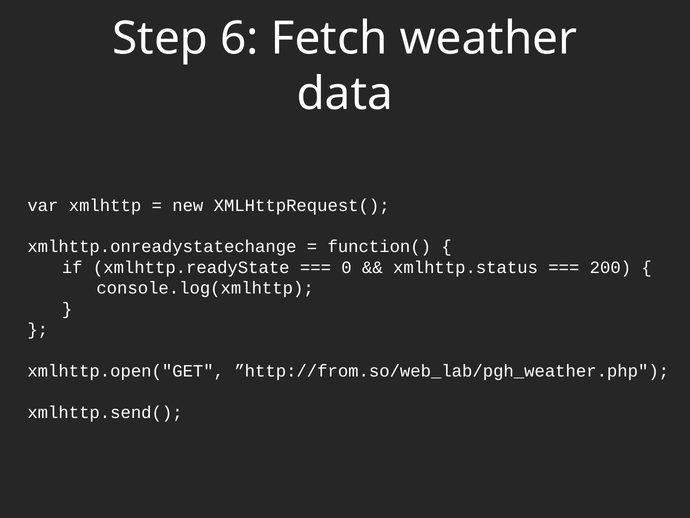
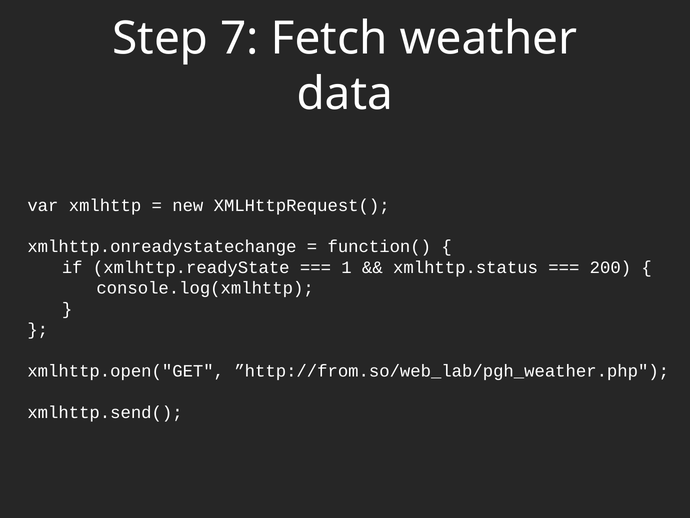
6: 6 -> 7 (239, 39)
0: 0 -> 1 (347, 267)
